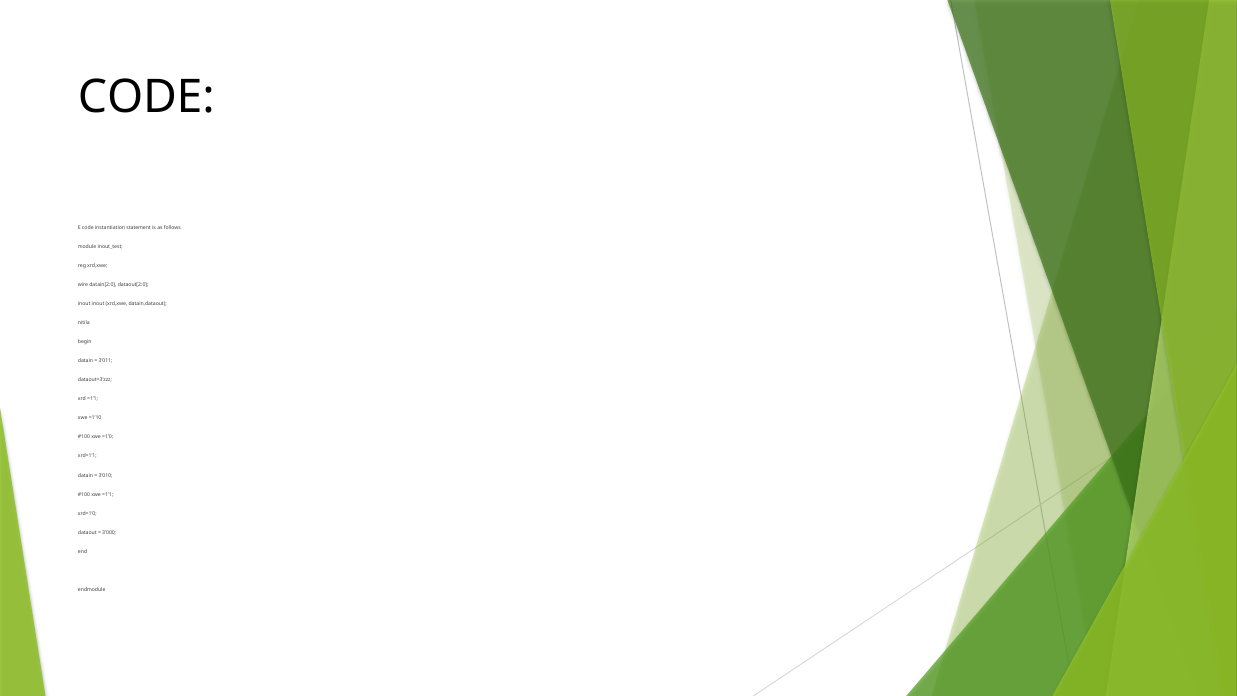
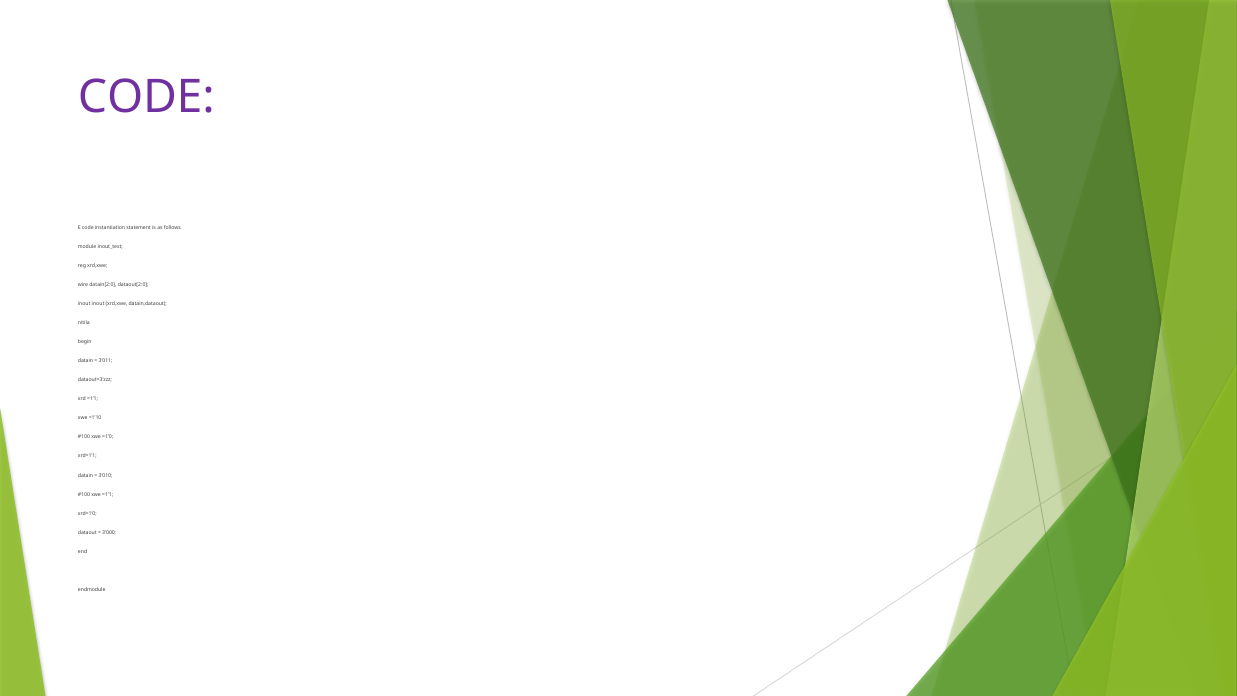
CODE colour: black -> purple (146, 98)
